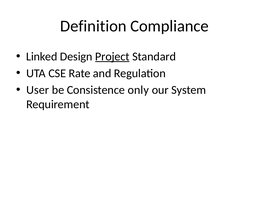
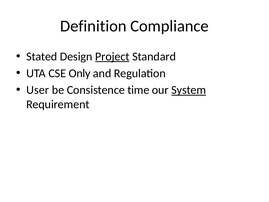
Linked: Linked -> Stated (42, 56)
Rate: Rate -> Only (80, 73)
only: only -> time (138, 90)
System underline: none -> present (189, 90)
